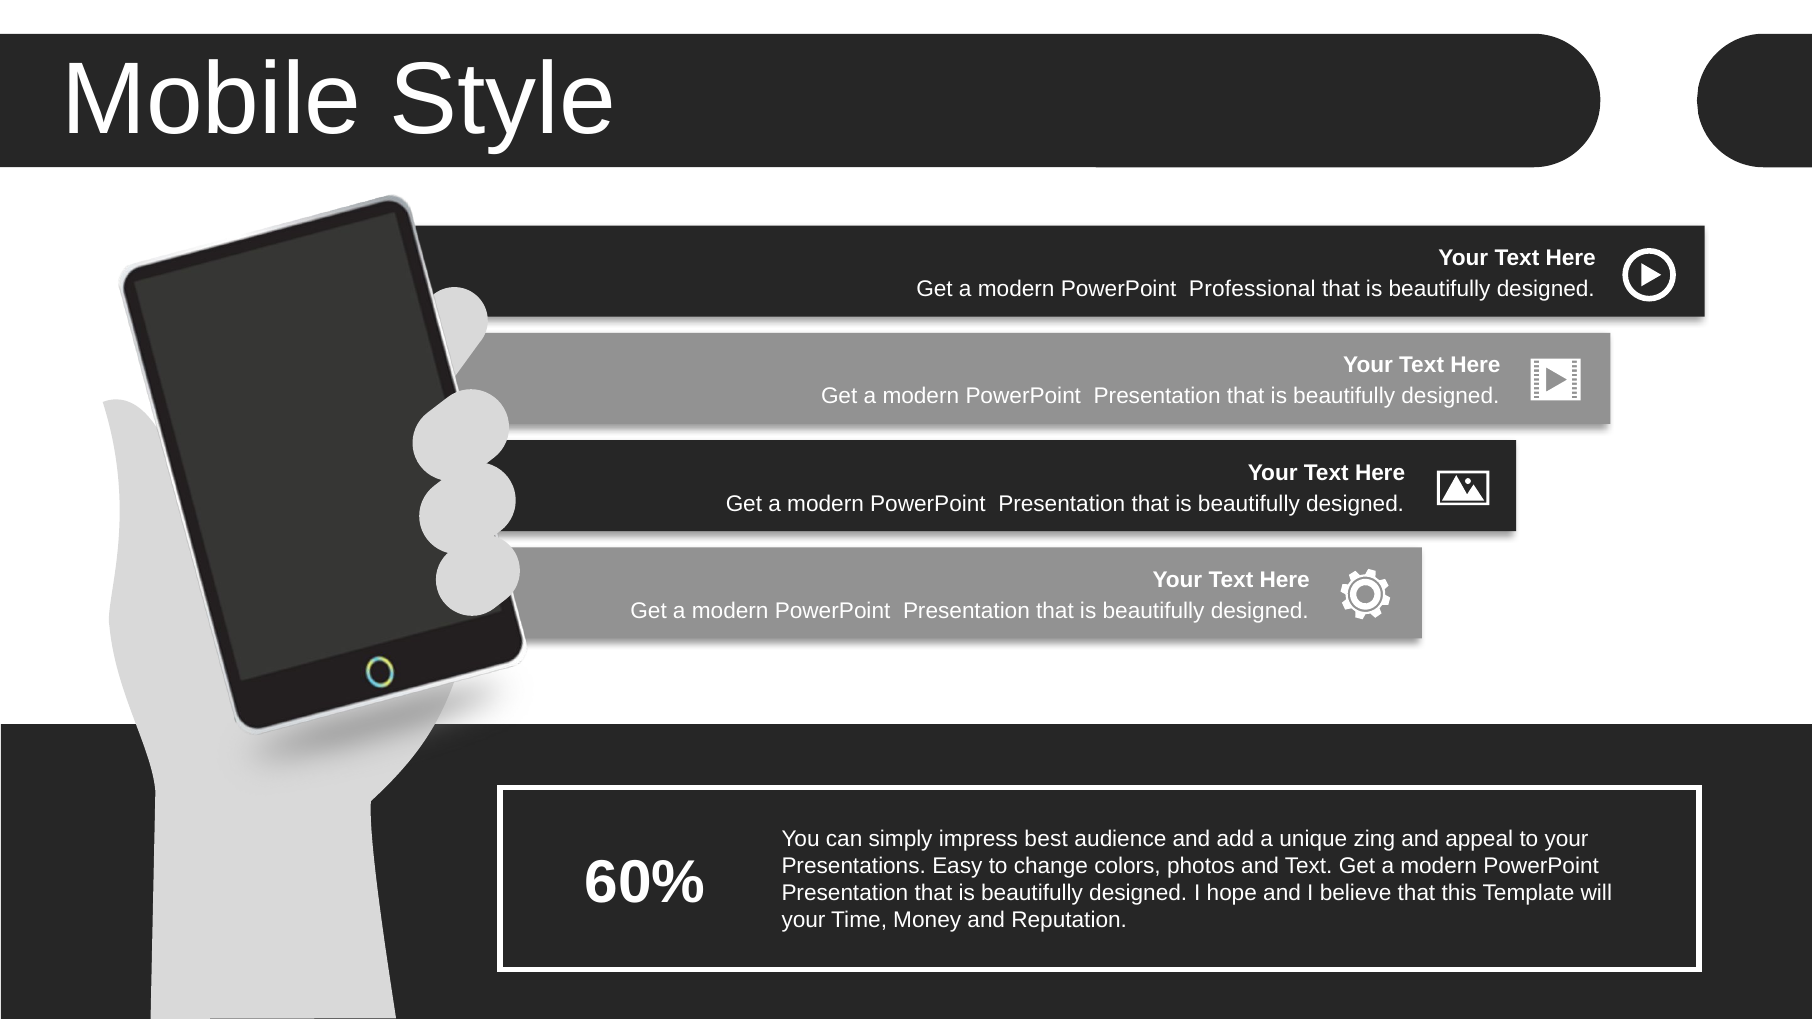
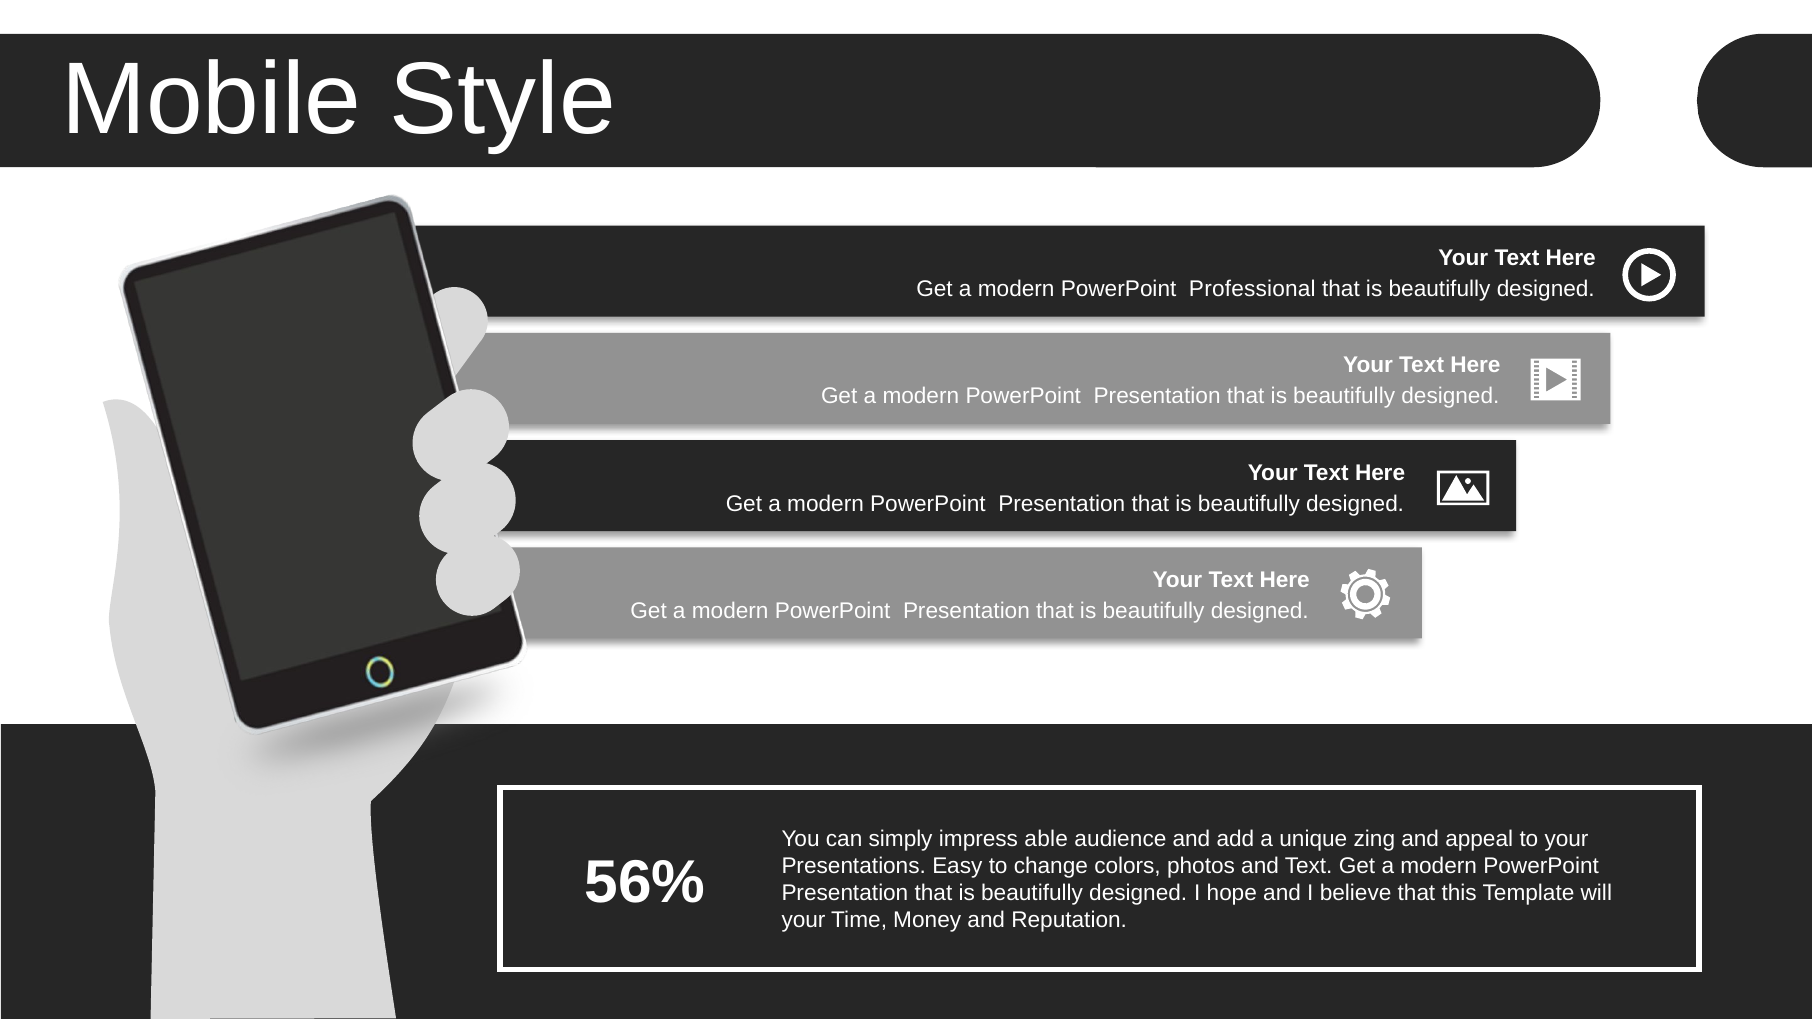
best: best -> able (1046, 839)
60%: 60% -> 56% (645, 883)
